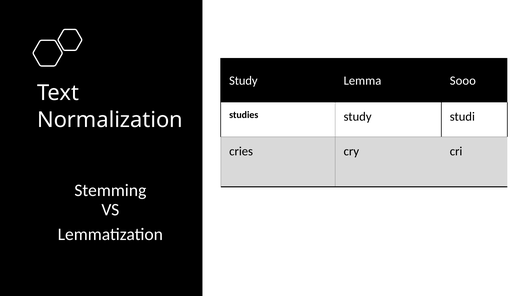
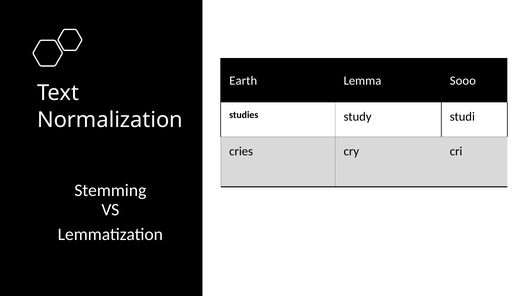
Study: Study -> Earth (243, 81)
